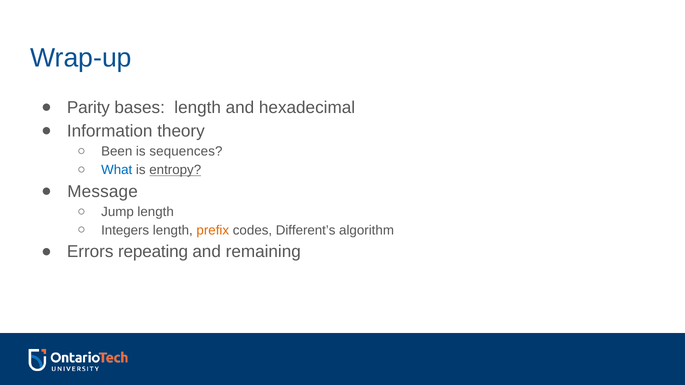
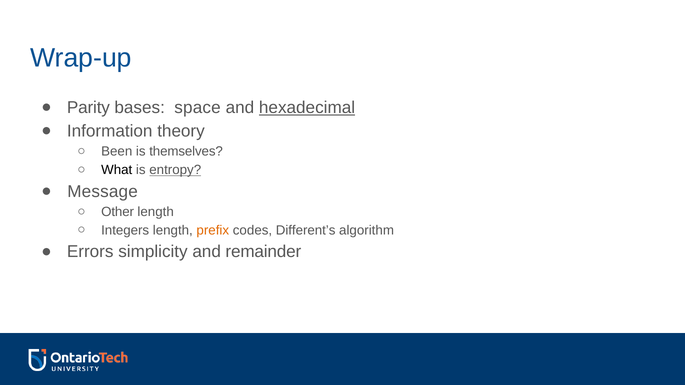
bases length: length -> space (198, 108)
hexadecimal underline: none -> present (307, 108)
sequences: sequences -> themselves (186, 152)
What colour: blue -> black (117, 170)
Jump: Jump -> Other (118, 212)
repeating: repeating -> simplicity (153, 252)
remaining: remaining -> remainder (263, 252)
